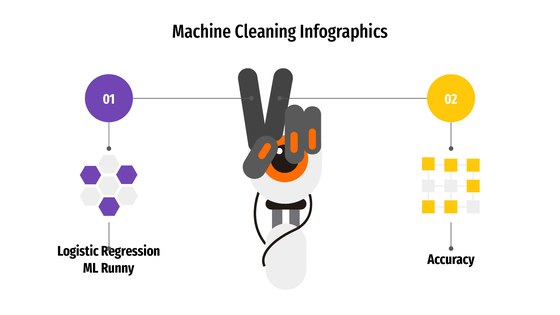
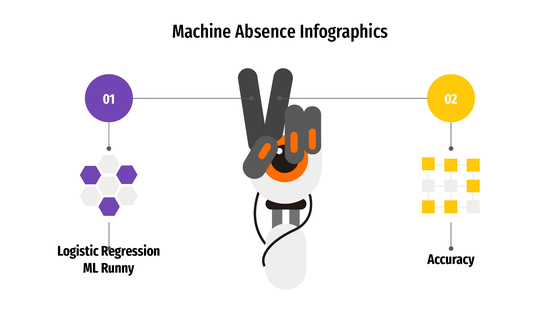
Cleaning: Cleaning -> Absence (265, 32)
